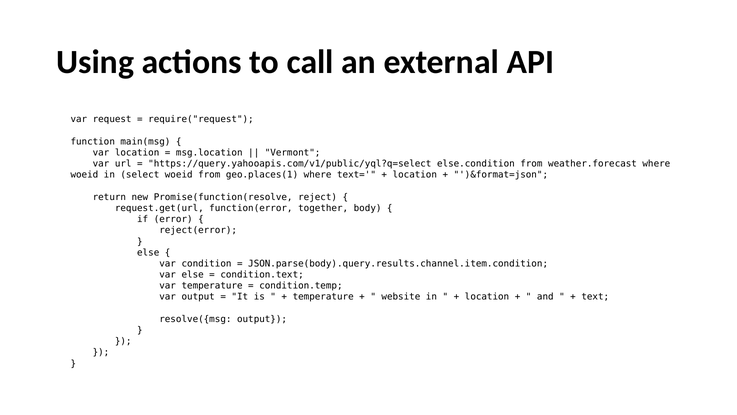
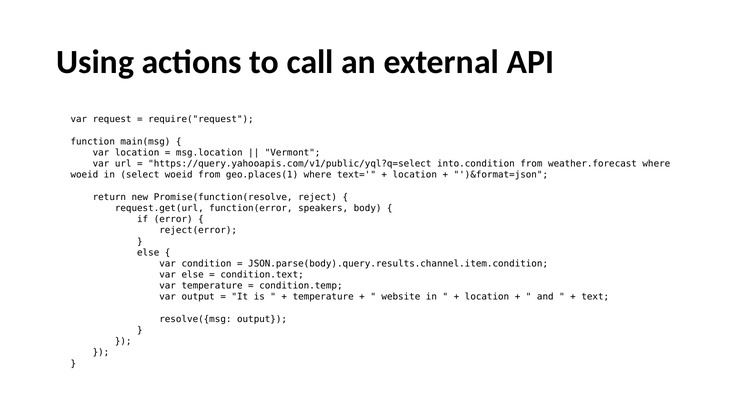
else.condition: else.condition -> into.condition (476, 164)
together: together -> speakers (323, 208)
